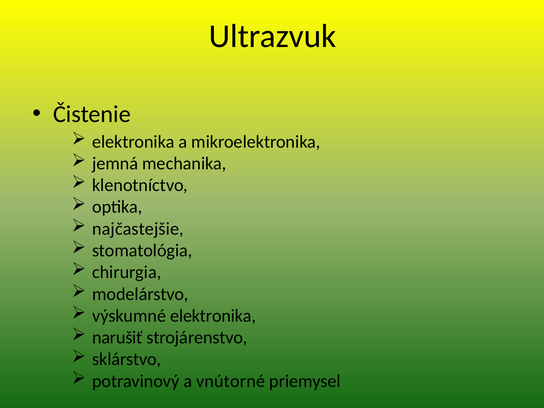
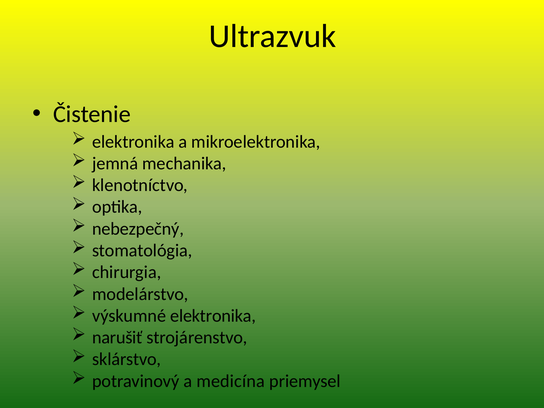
najčastejšie: najčastejšie -> nebezpečný (138, 229)
vnútorné: vnútorné -> medicína (231, 381)
